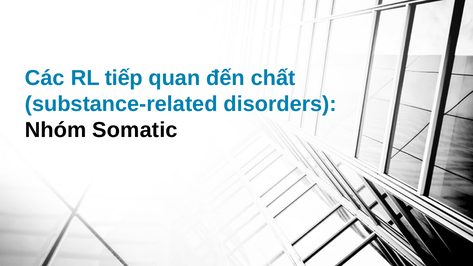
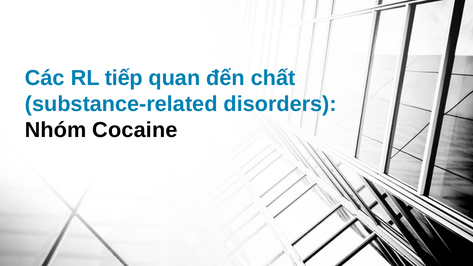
Somatic: Somatic -> Cocaine (135, 130)
